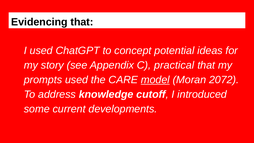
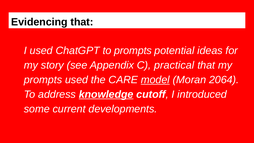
to concept: concept -> prompts (133, 50)
2072: 2072 -> 2064 (224, 80)
knowledge underline: none -> present (106, 94)
